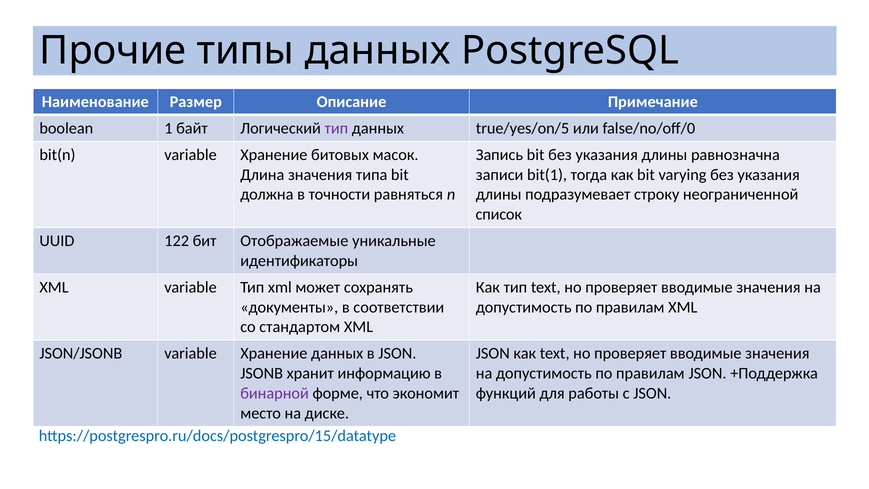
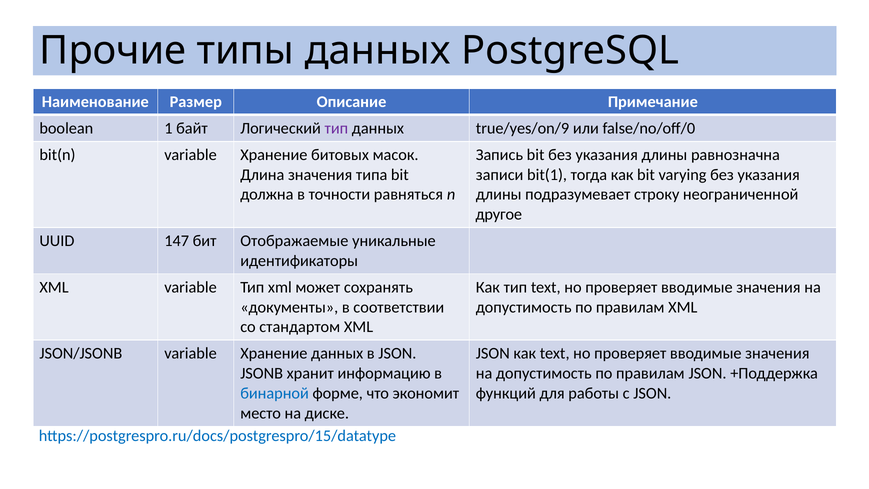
true/yes/on/5: true/yes/on/5 -> true/yes/on/9 (523, 128)
список: список -> другое (499, 214)
122: 122 -> 147 (177, 241)
бинарной colour: purple -> blue (275, 393)
